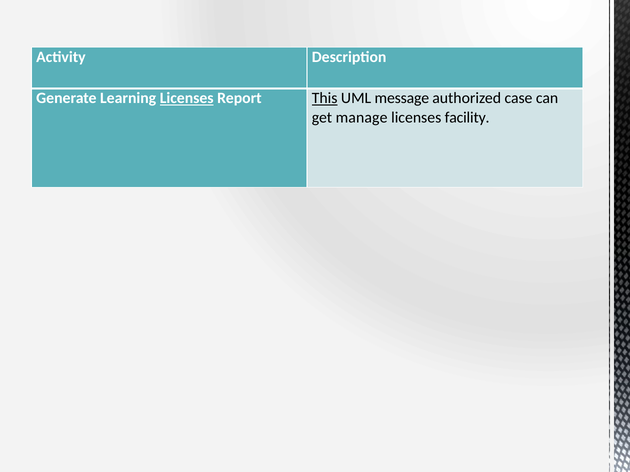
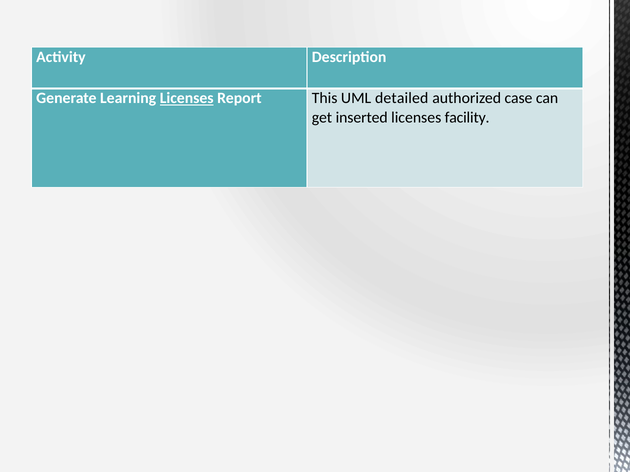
This underline: present -> none (325, 98)
message: message -> detailed (402, 98)
manage: manage -> inserted (362, 118)
